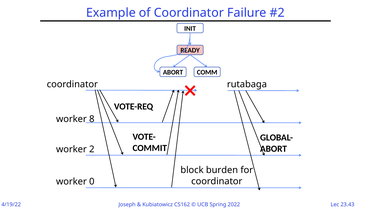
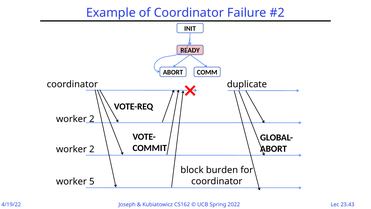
rutabaga: rutabaga -> duplicate (247, 84)
8: 8 -> 2 (92, 119)
0: 0 -> 5 (92, 181)
